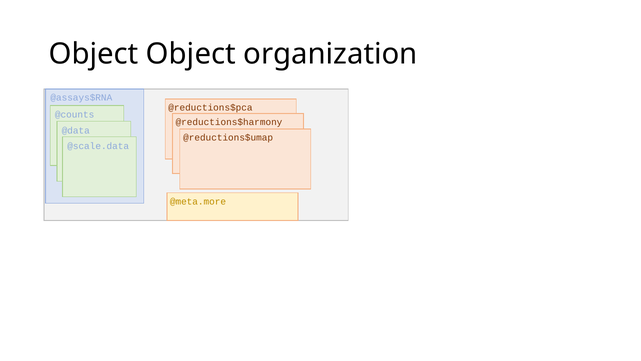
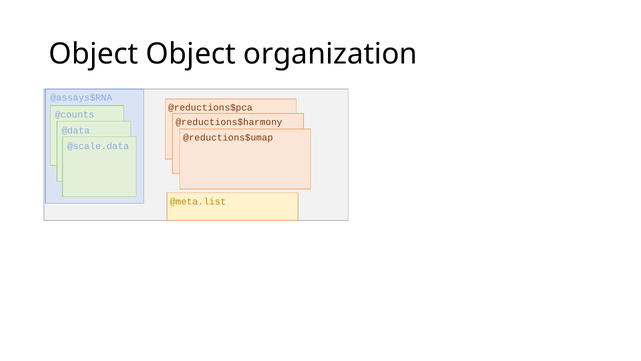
@meta.more: @meta.more -> @meta.list (198, 201)
